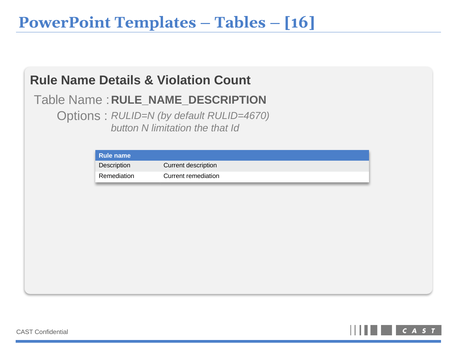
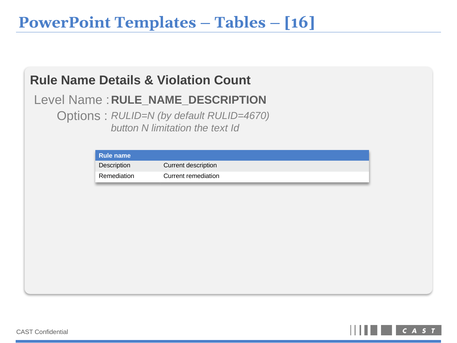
Table: Table -> Level (49, 100)
that: that -> text (219, 128)
